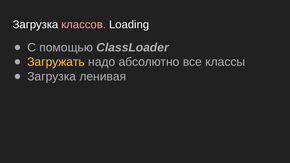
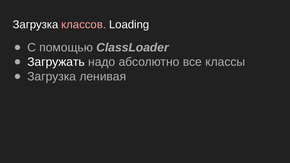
Загружать colour: yellow -> white (56, 62)
